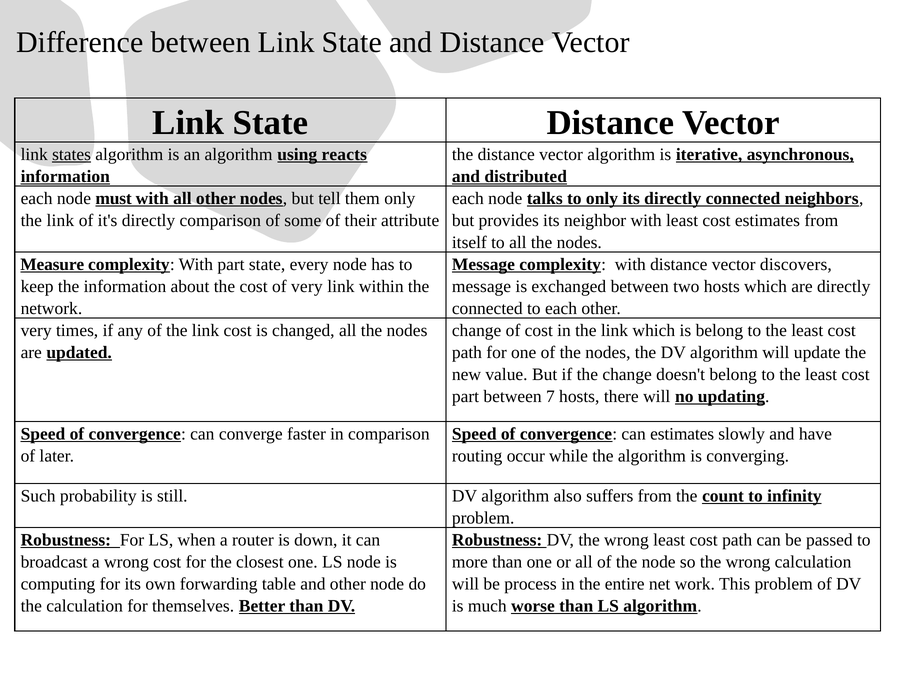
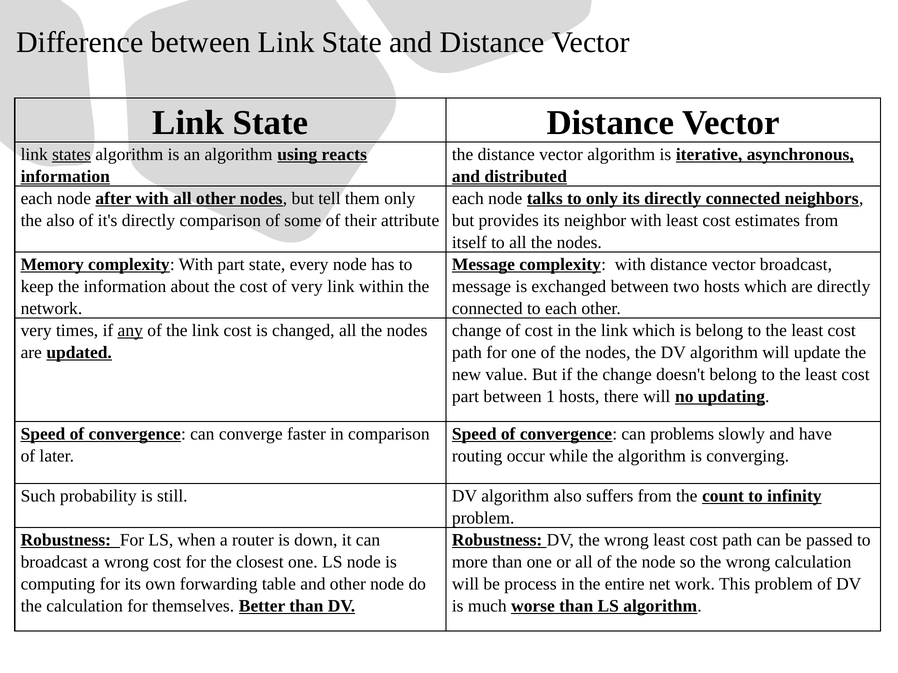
must: must -> after (113, 199)
link: link -> also (60, 221)
Measure: Measure -> Memory (52, 265)
vector discovers: discovers -> broadcast (796, 265)
any underline: none -> present (130, 331)
7: 7 -> 1 (550, 397)
can estimates: estimates -> problems (682, 434)
